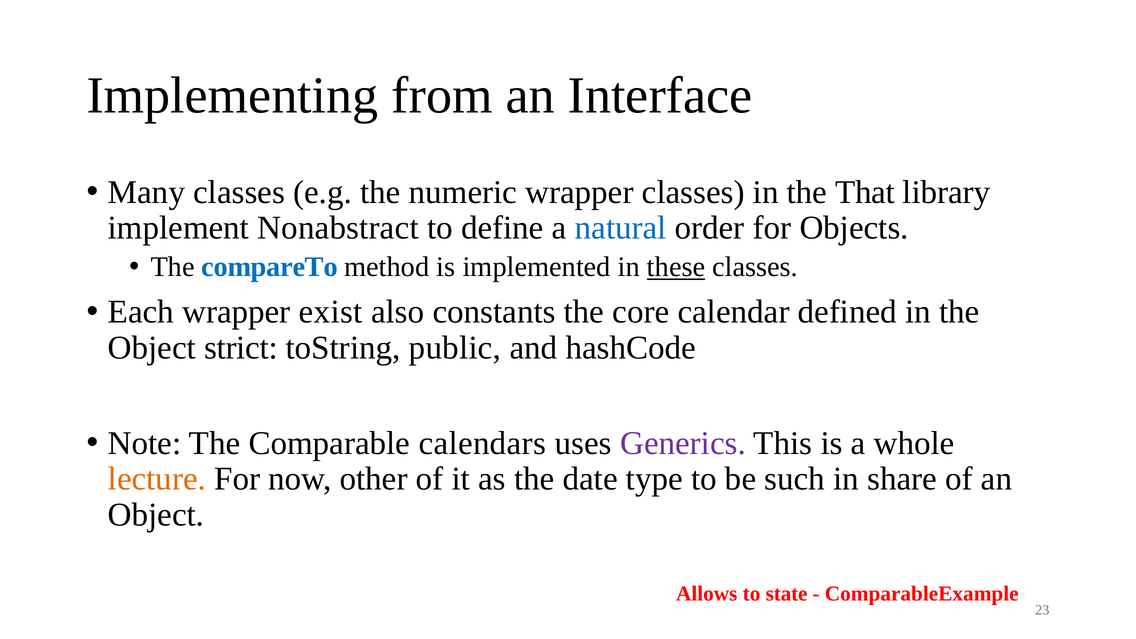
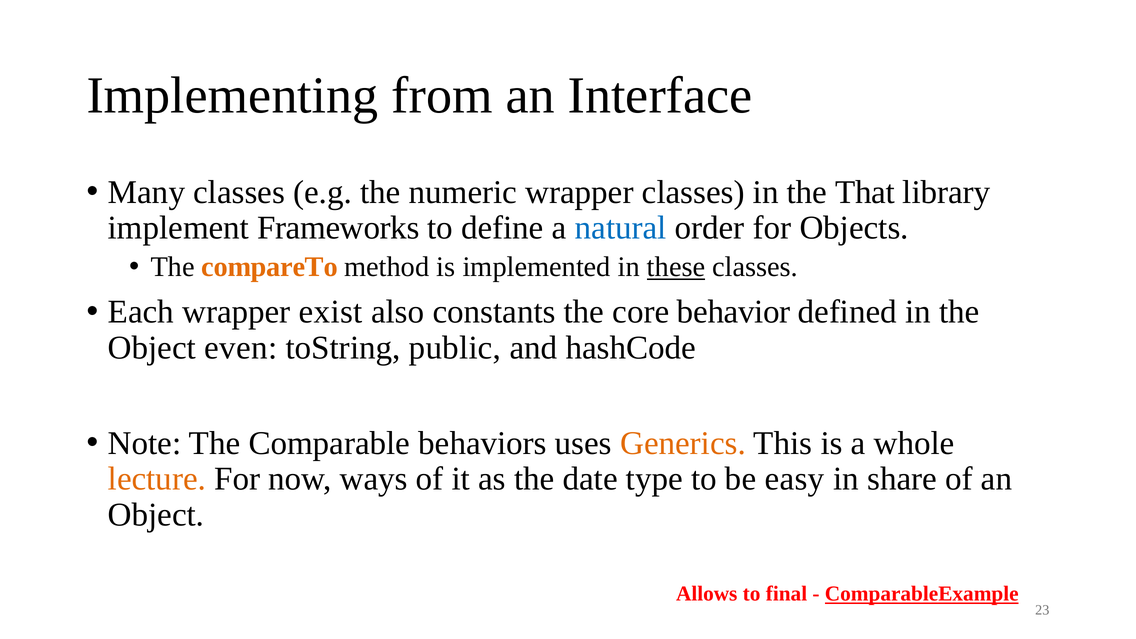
Nonabstract: Nonabstract -> Frameworks (338, 228)
compareTo colour: blue -> orange (270, 267)
calendar: calendar -> behavior (734, 312)
strict: strict -> even (241, 348)
calendars: calendars -> behaviors (483, 443)
Generics colour: purple -> orange (683, 443)
other: other -> ways (374, 479)
such: such -> easy (795, 479)
state: state -> final (786, 594)
ComparableExample underline: none -> present (922, 594)
